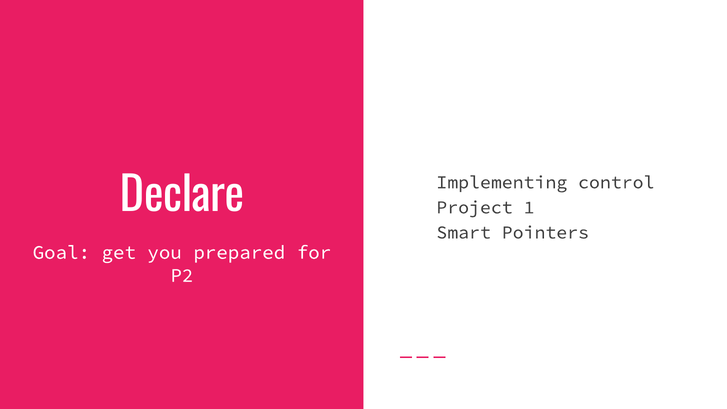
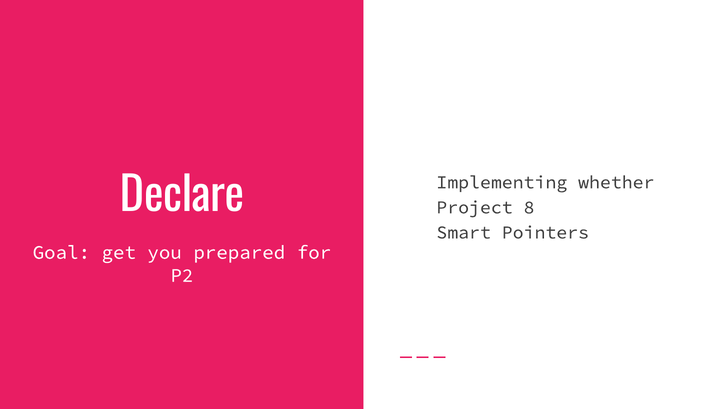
control: control -> whether (616, 182)
Project 1: 1 -> 8 (529, 207)
